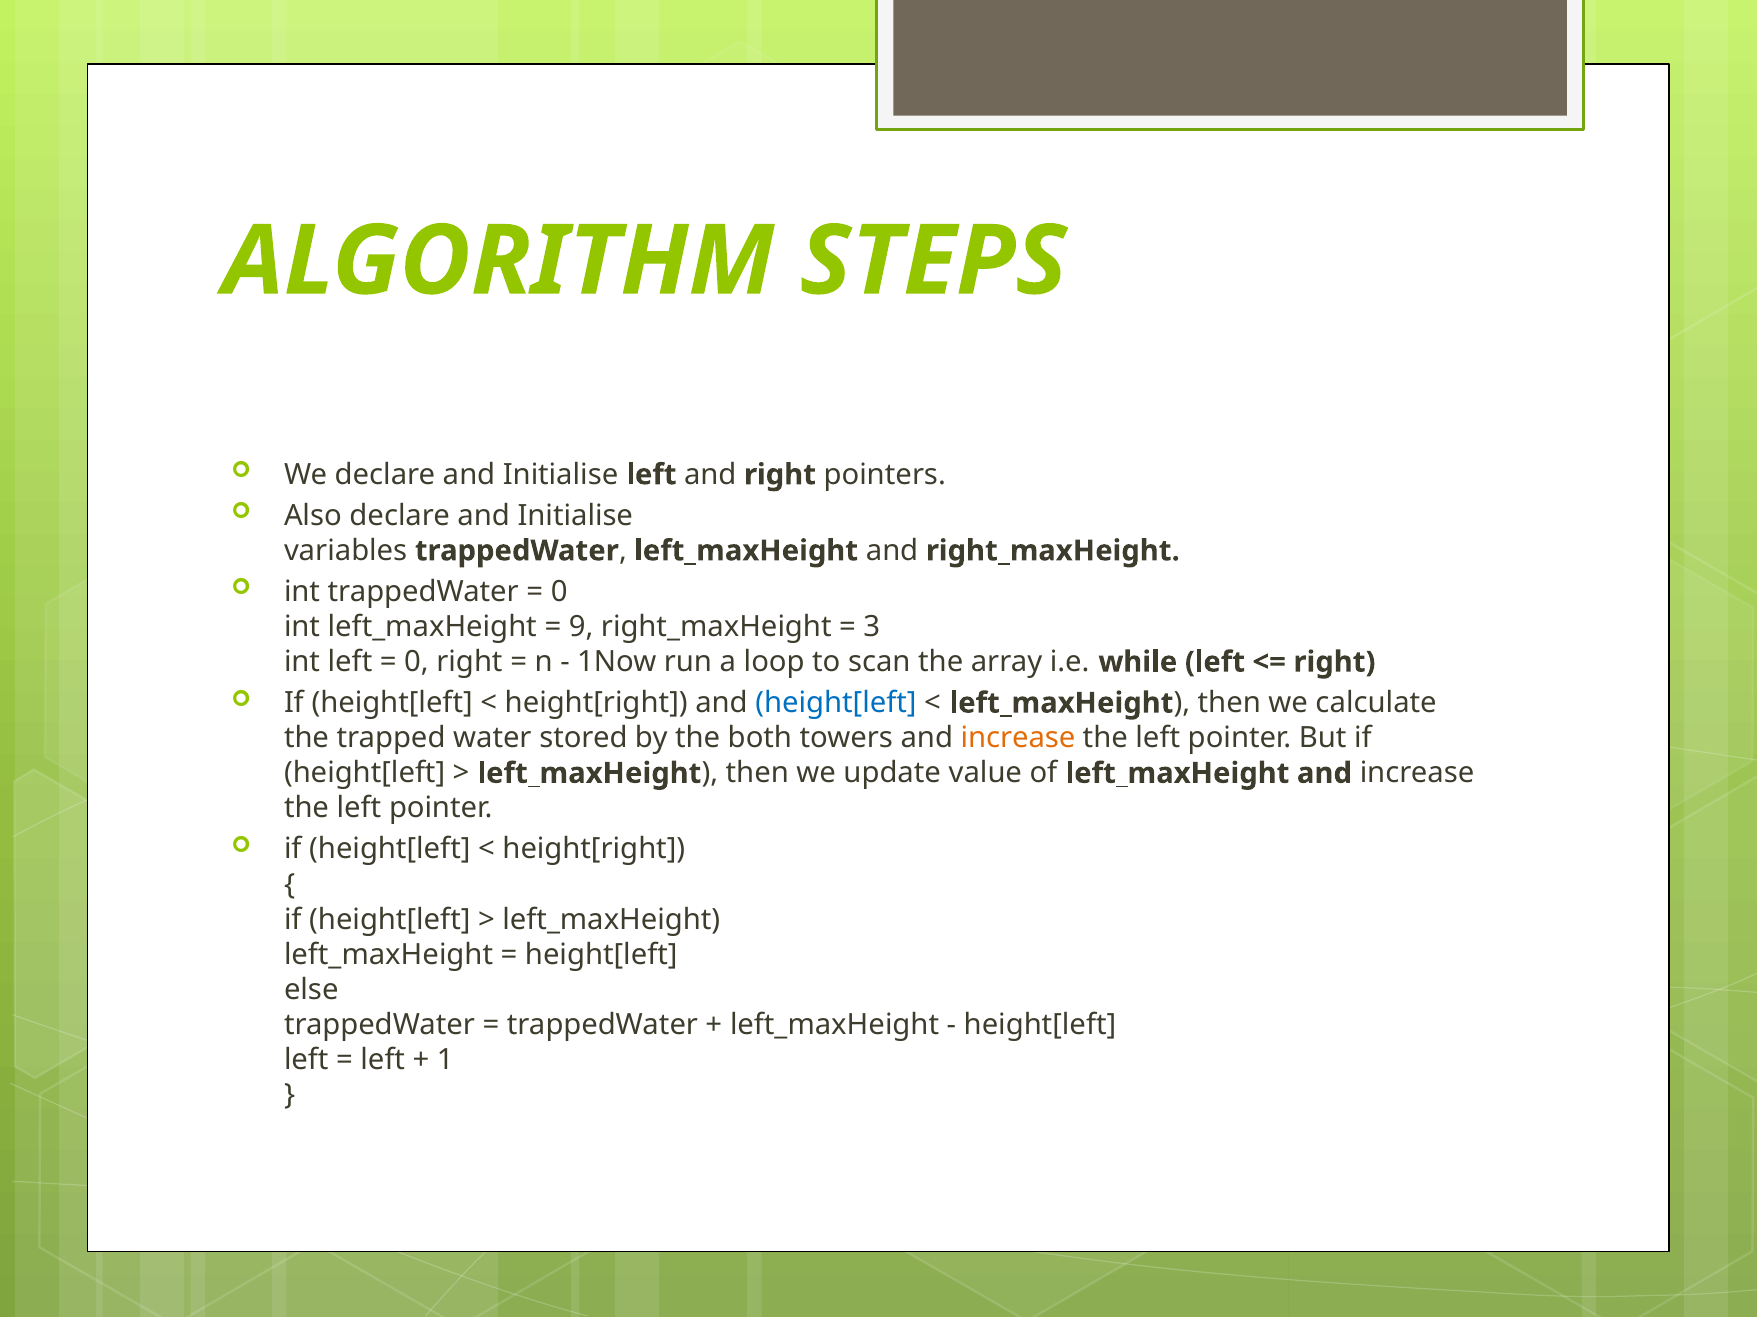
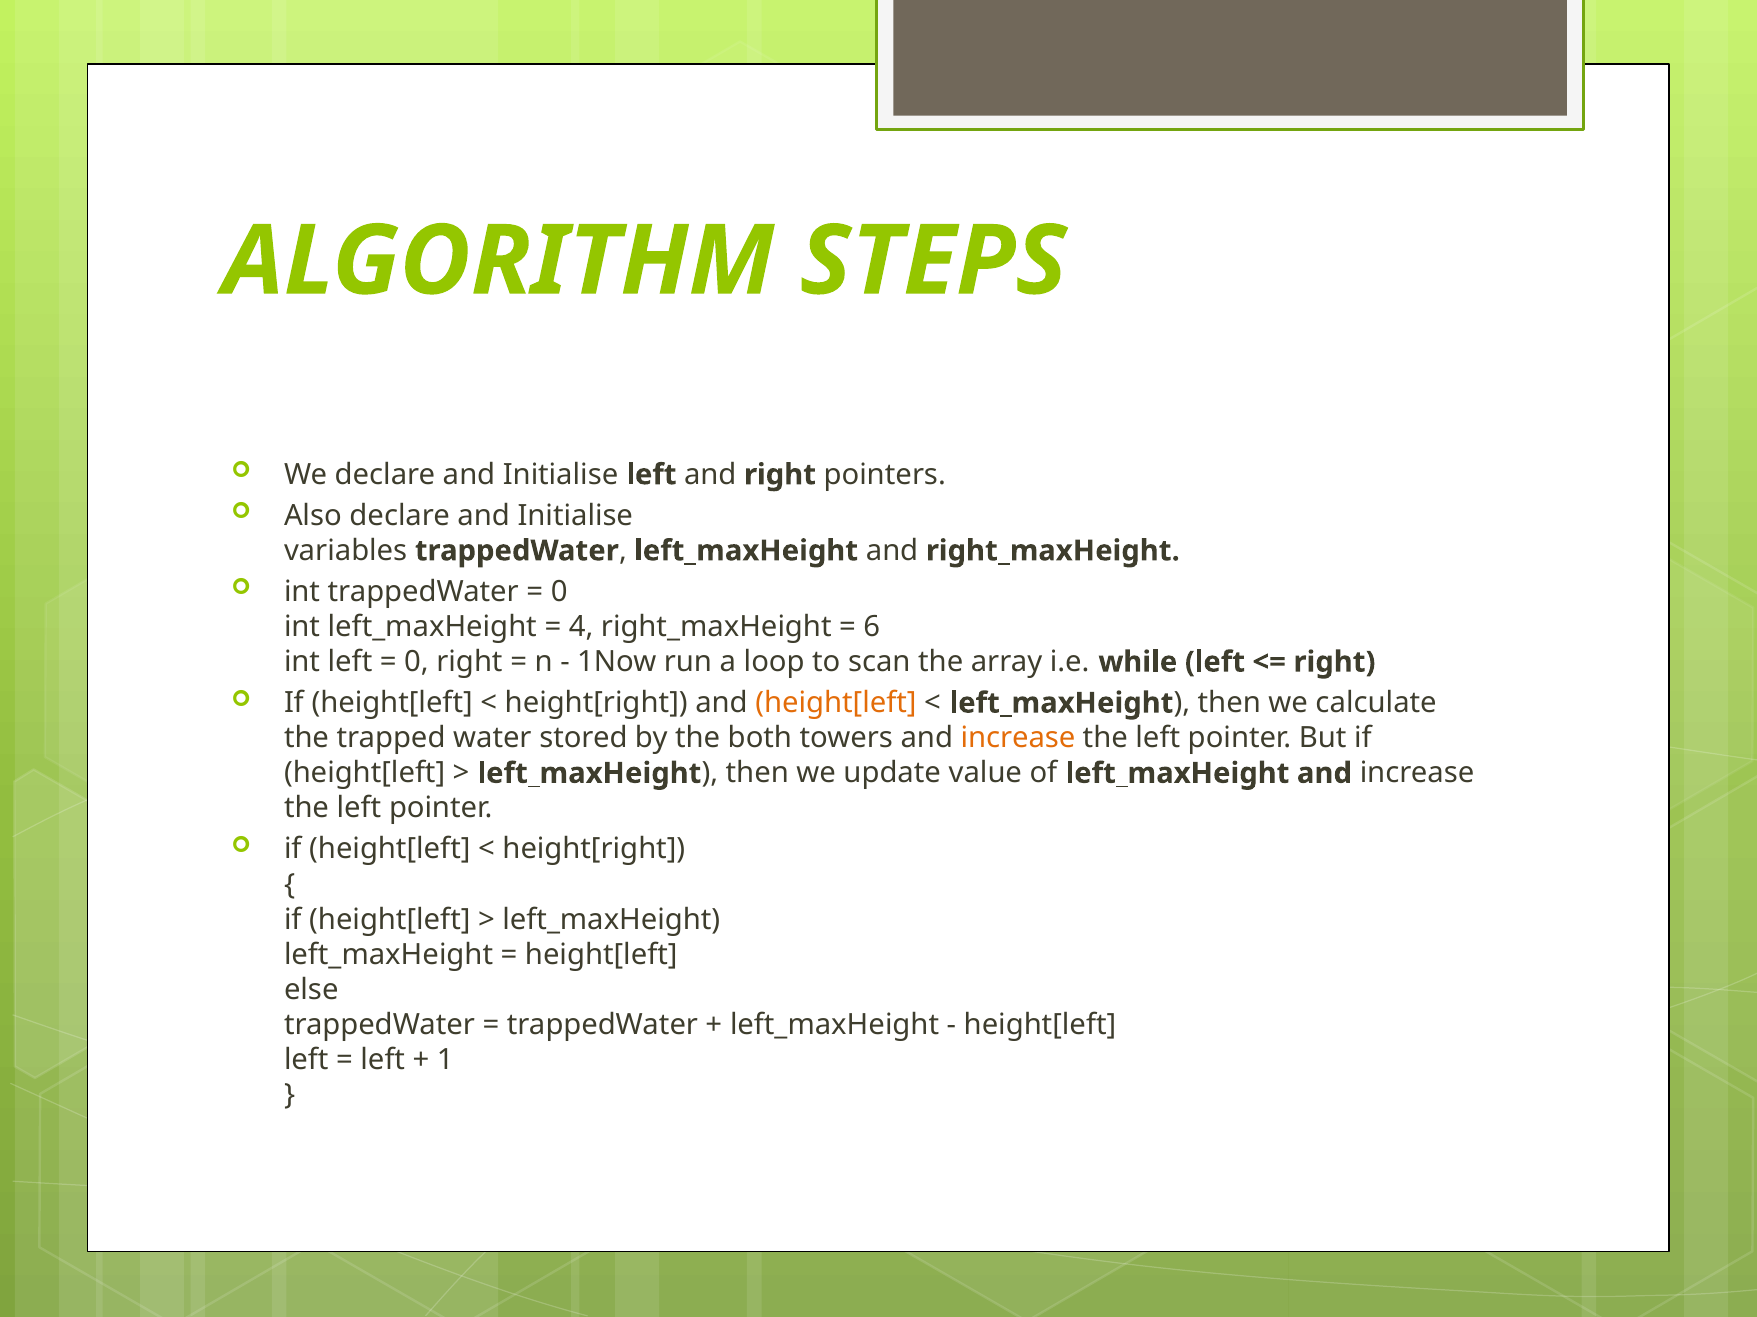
9: 9 -> 4 (581, 627)
3: 3 -> 6 (872, 627)
height[left colour: blue -> orange (836, 703)
